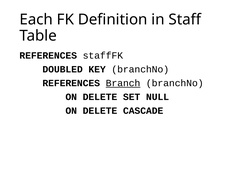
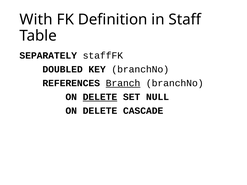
Each: Each -> With (36, 20)
REFERENCES: REFERENCES -> SEPARATELY (48, 56)
DELETE underline: none -> present (100, 97)
